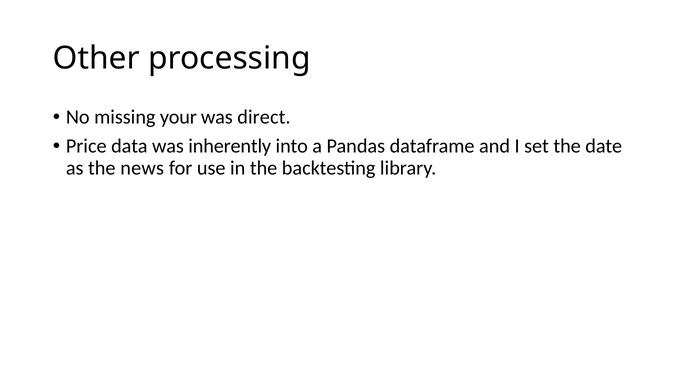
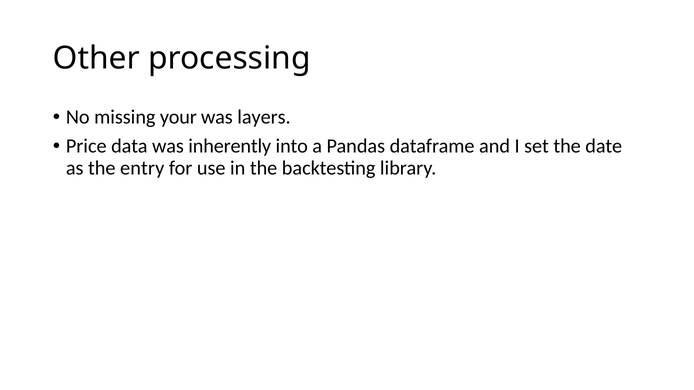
direct: direct -> layers (264, 117)
news: news -> entry (142, 168)
